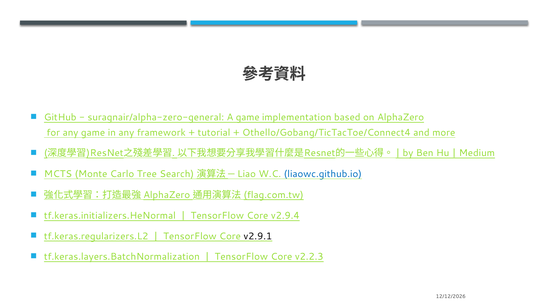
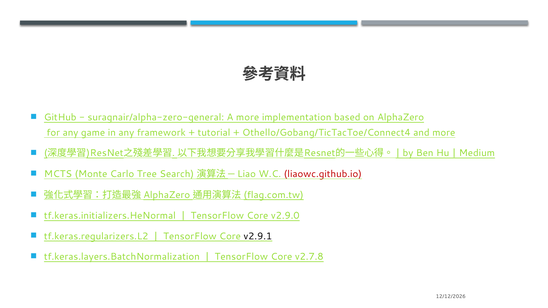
A game: game -> more (248, 118)
liaowc.github.io colour: blue -> red (323, 174)
v2.9.4: v2.9.4 -> v2.9.0 (285, 216)
v2.2.3: v2.2.3 -> v2.7.8 (309, 257)
